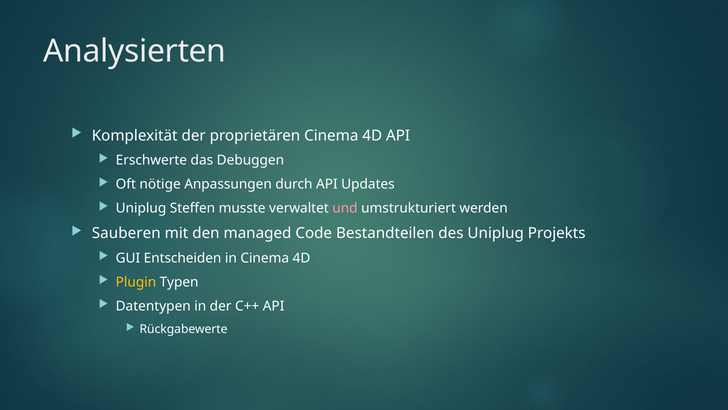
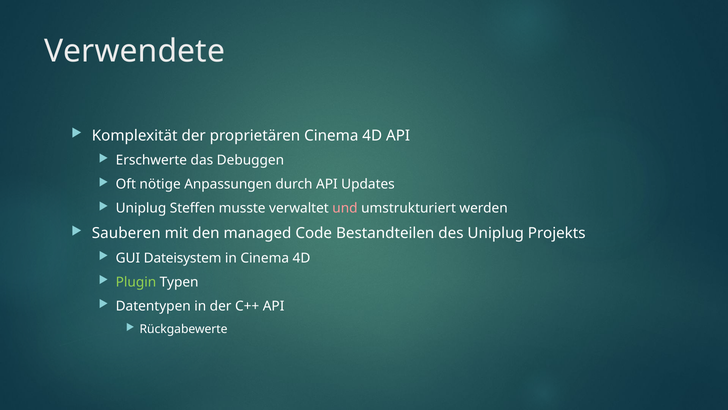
Analysierten: Analysierten -> Verwendete (135, 51)
Entscheiden: Entscheiden -> Dateisystem (183, 258)
Plugin colour: yellow -> light green (136, 282)
